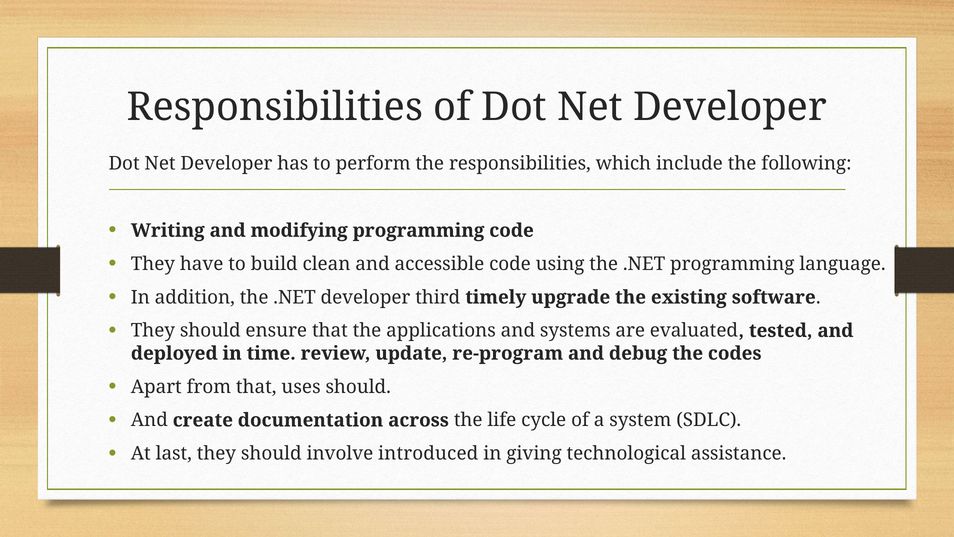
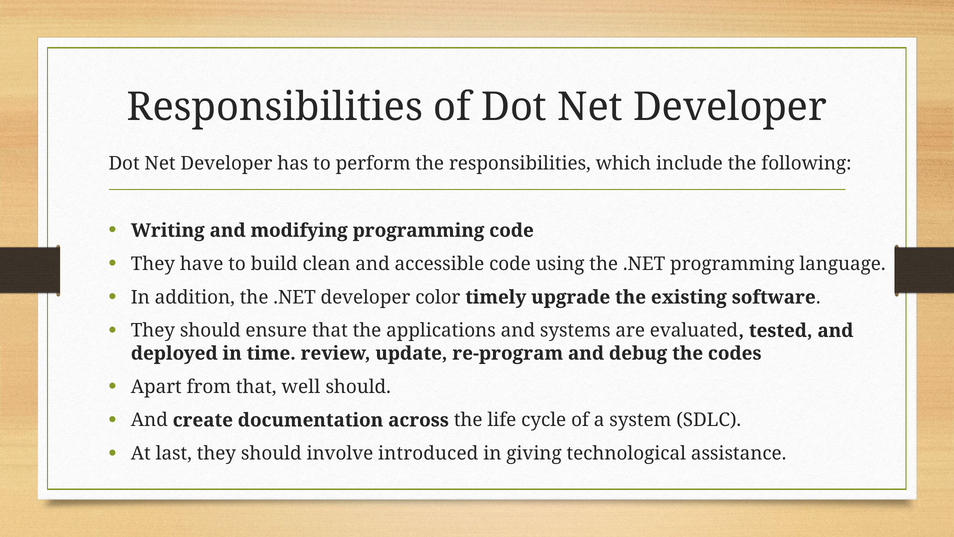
third: third -> color (438, 297)
uses: uses -> well (301, 387)
